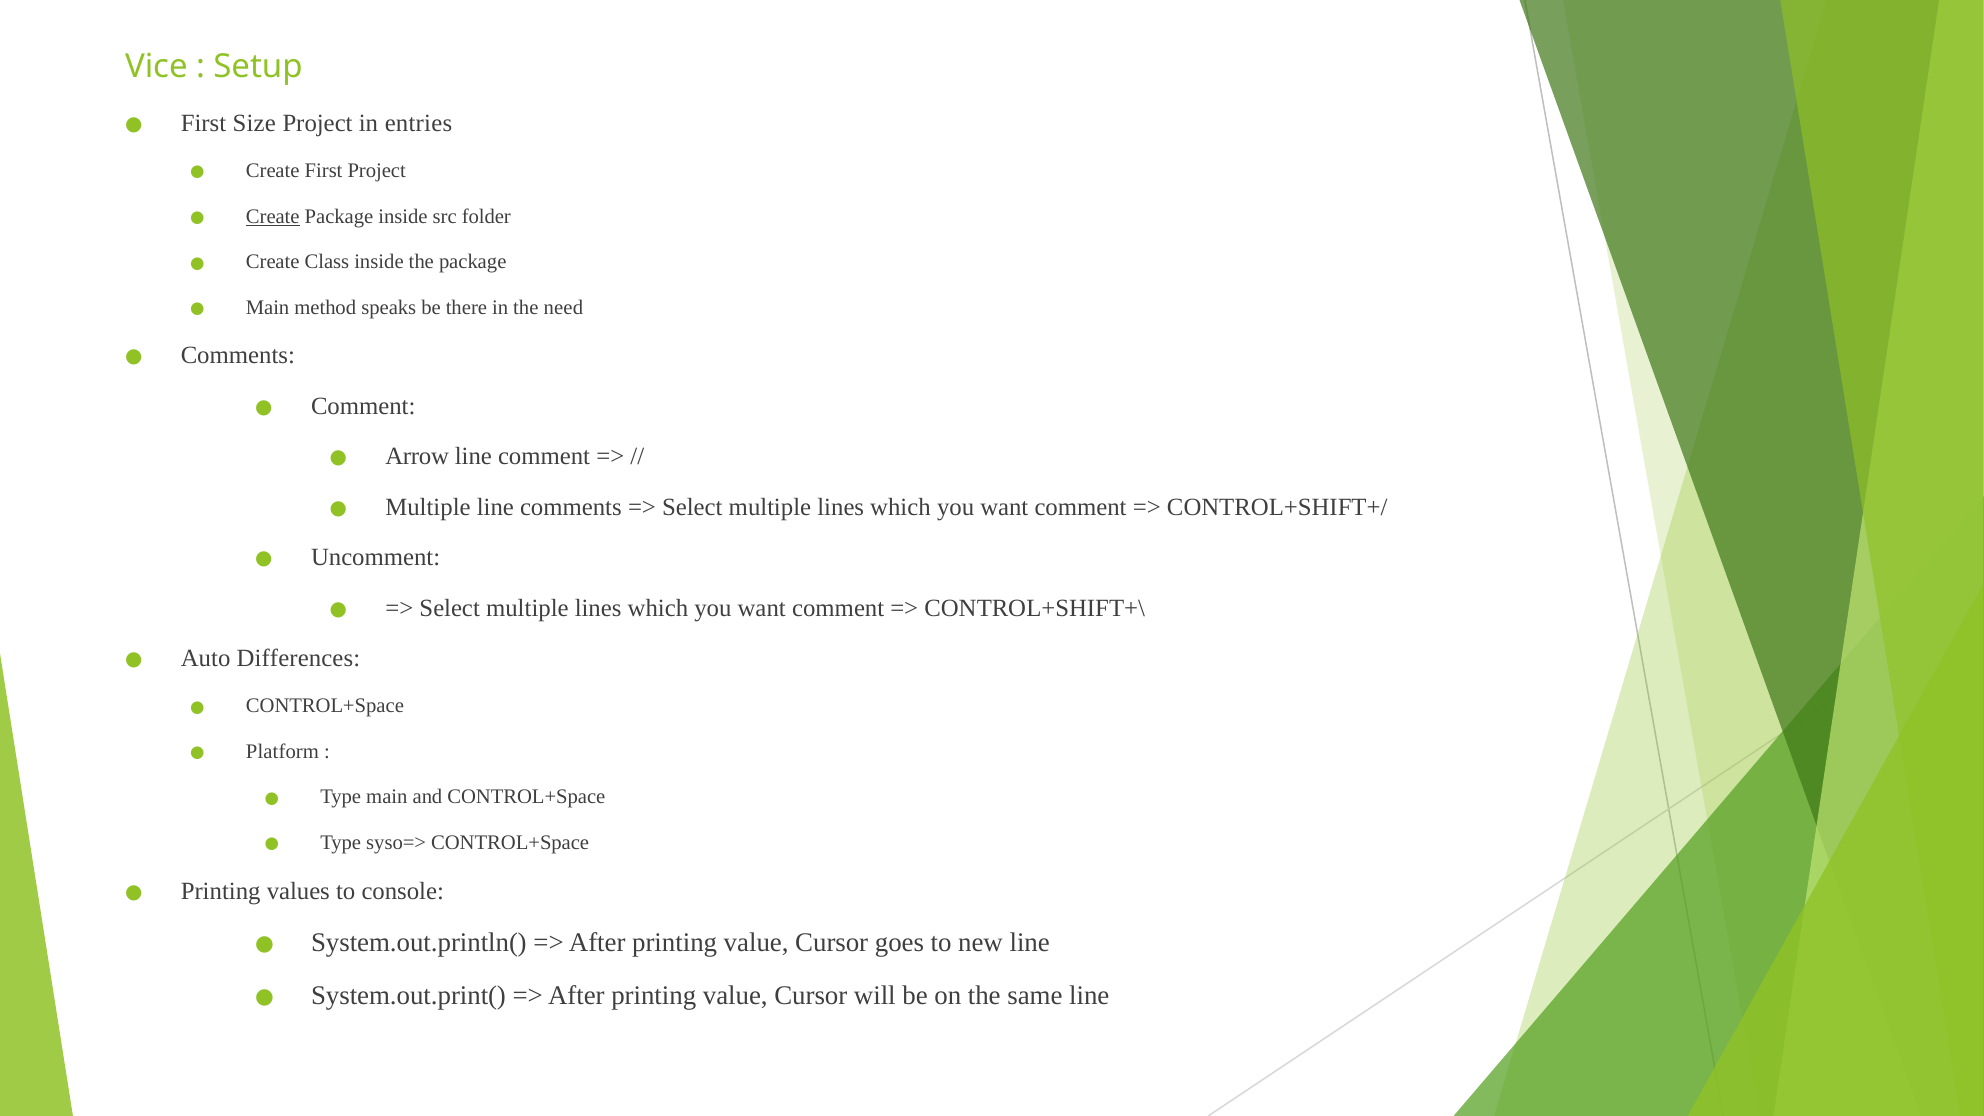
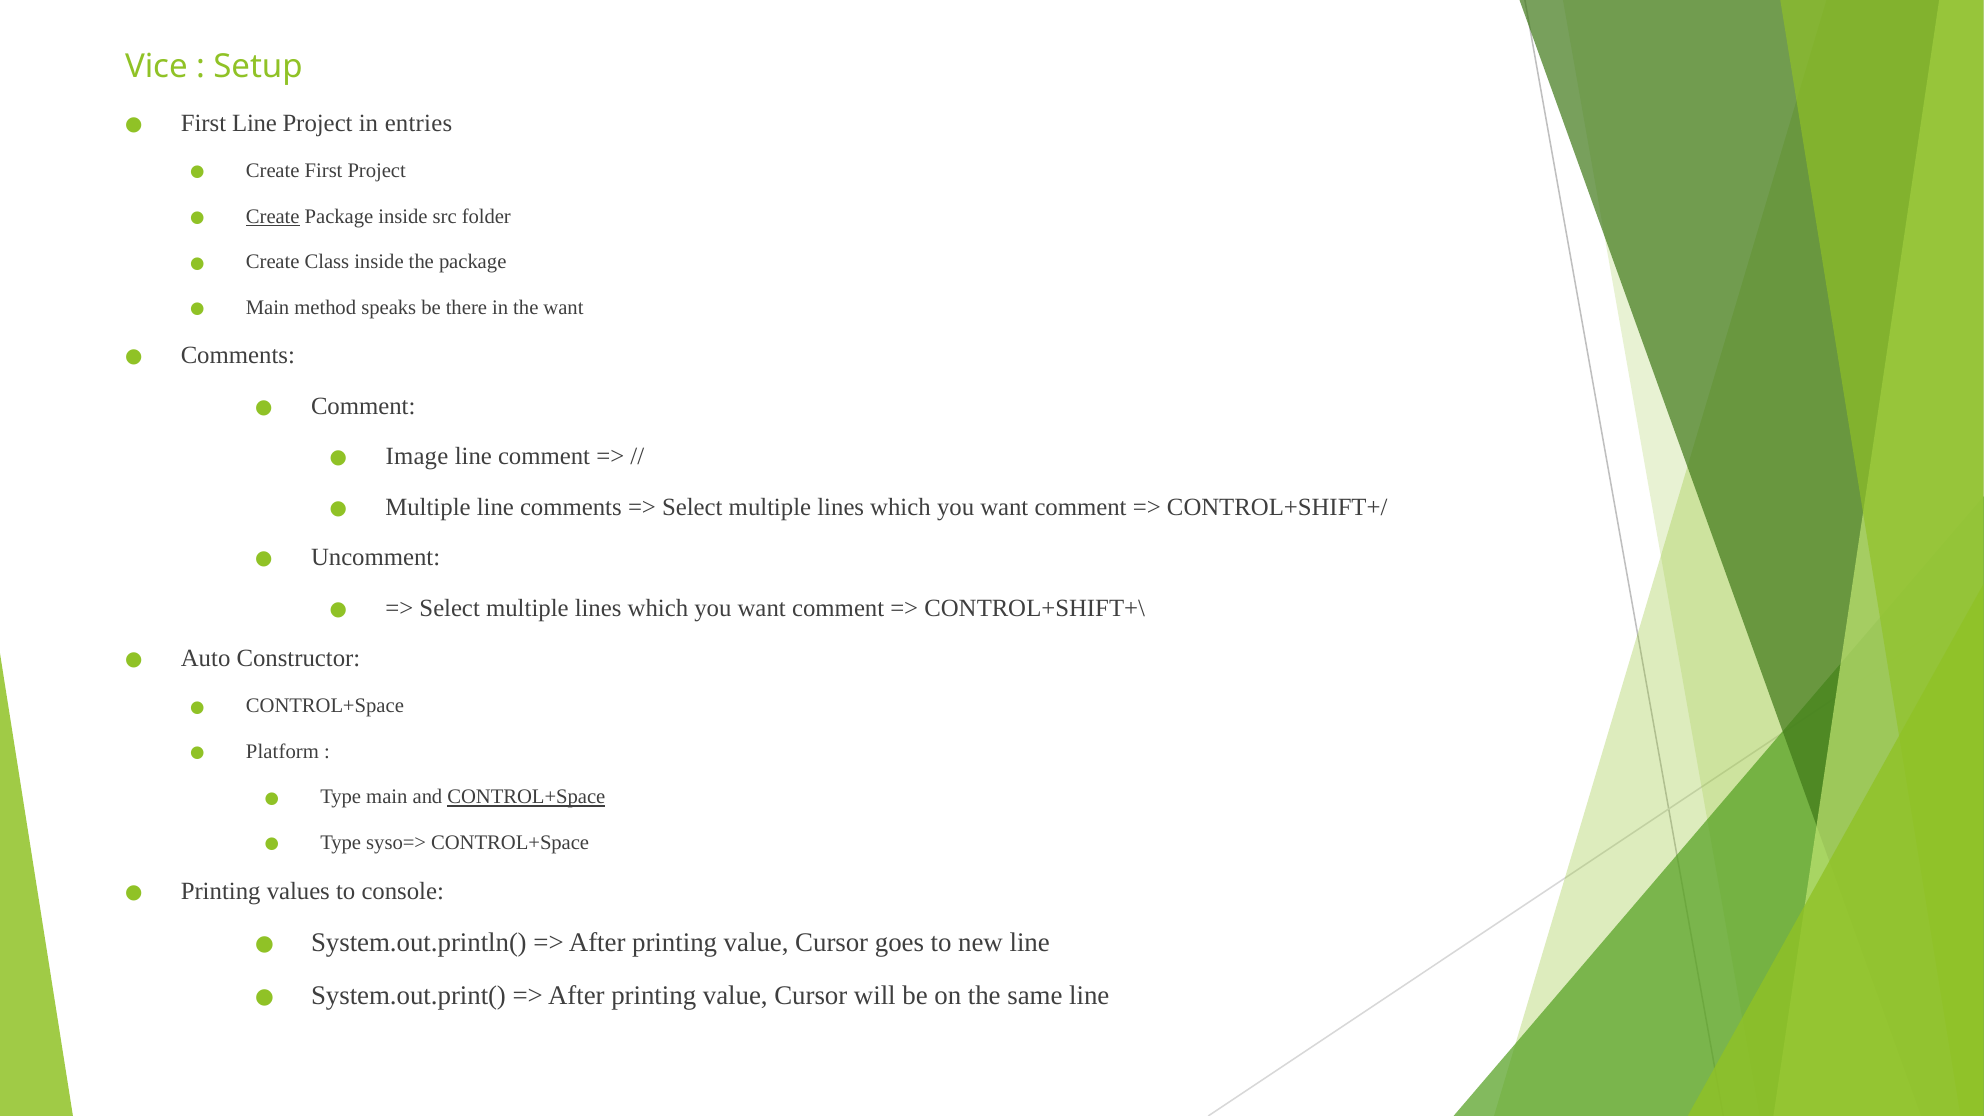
First Size: Size -> Line (254, 123)
the need: need -> want (563, 307)
Arrow: Arrow -> Image (417, 457)
Differences: Differences -> Constructor (298, 658)
CONTROL+Space underline: none -> present (526, 797)
